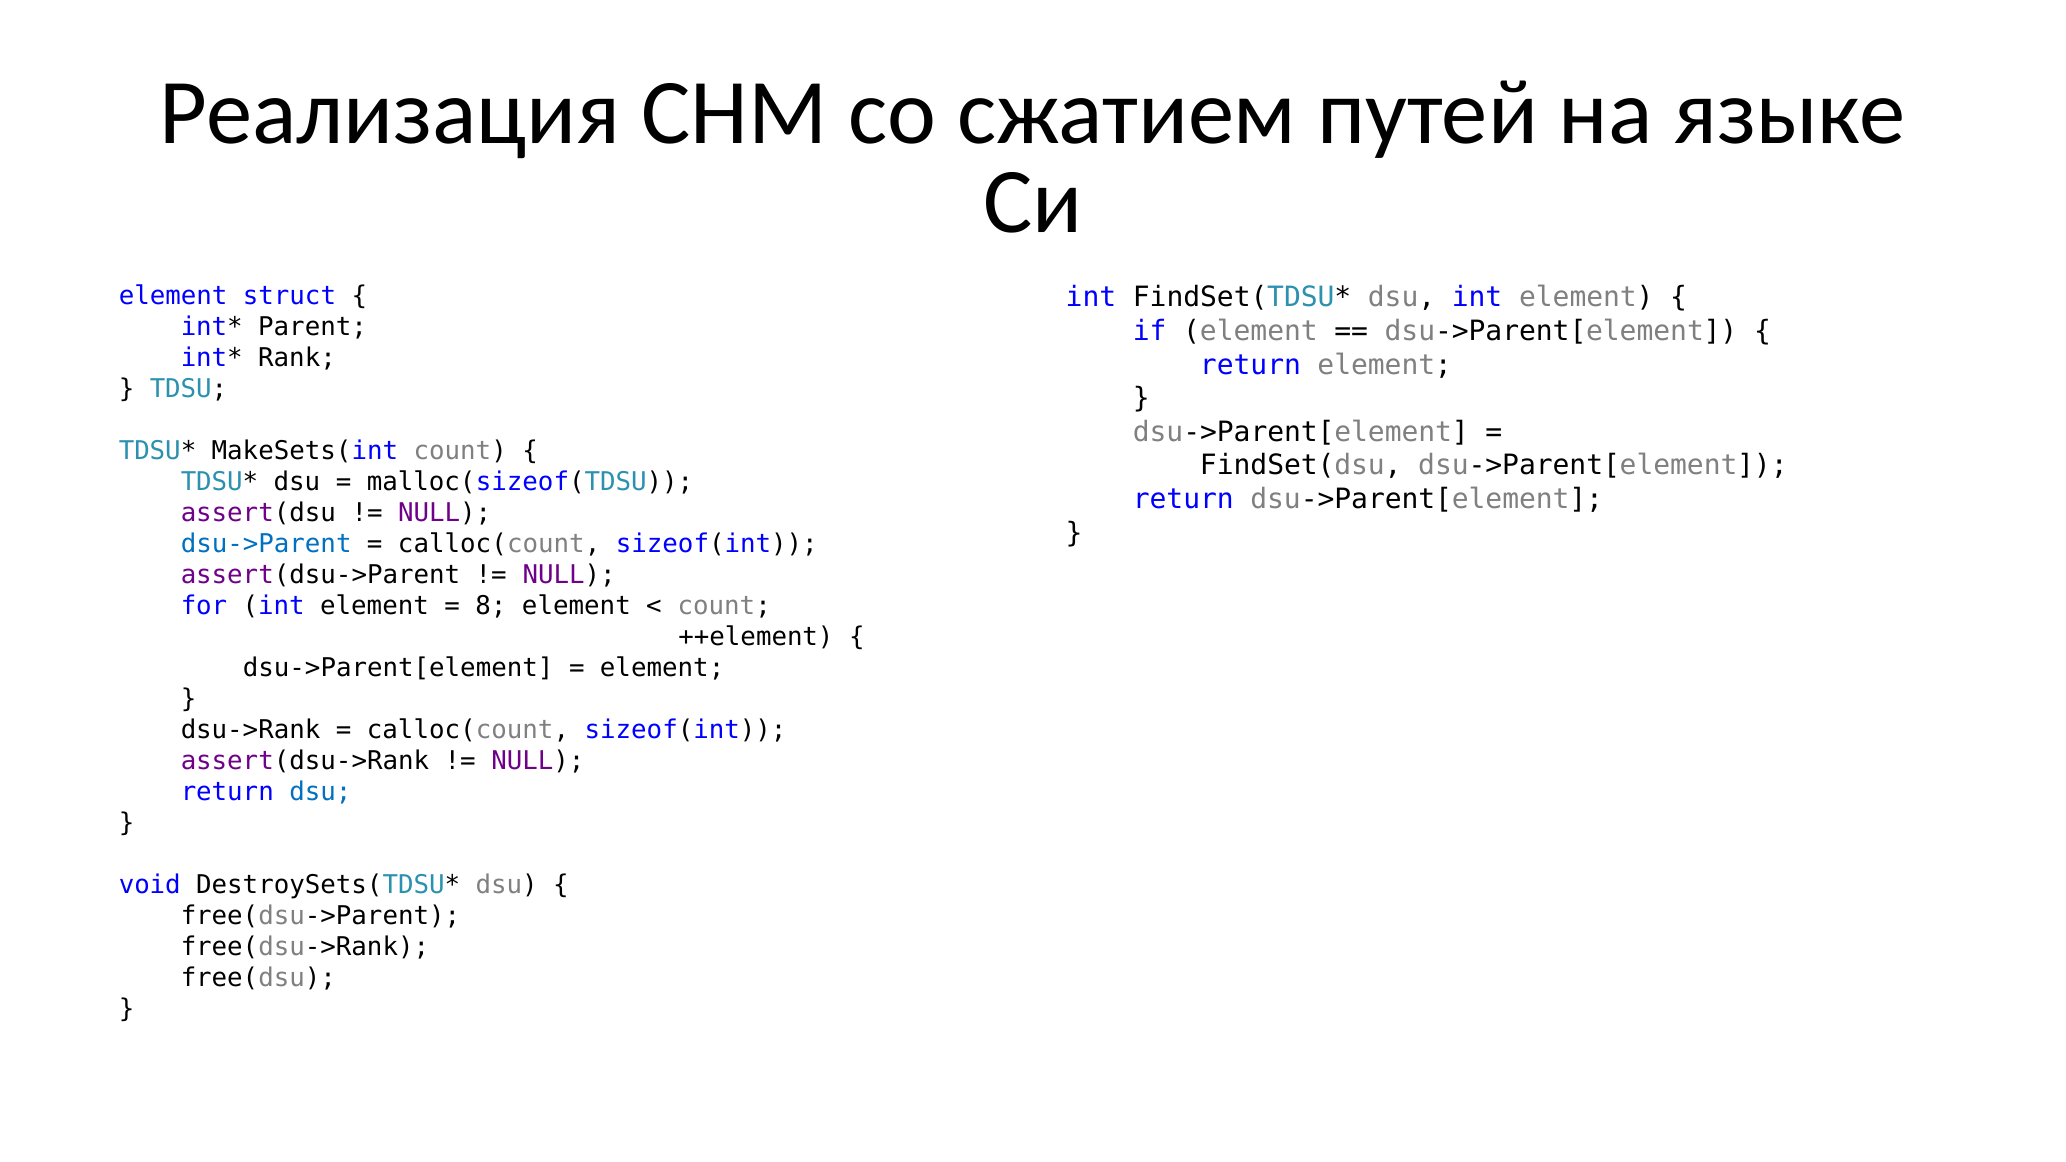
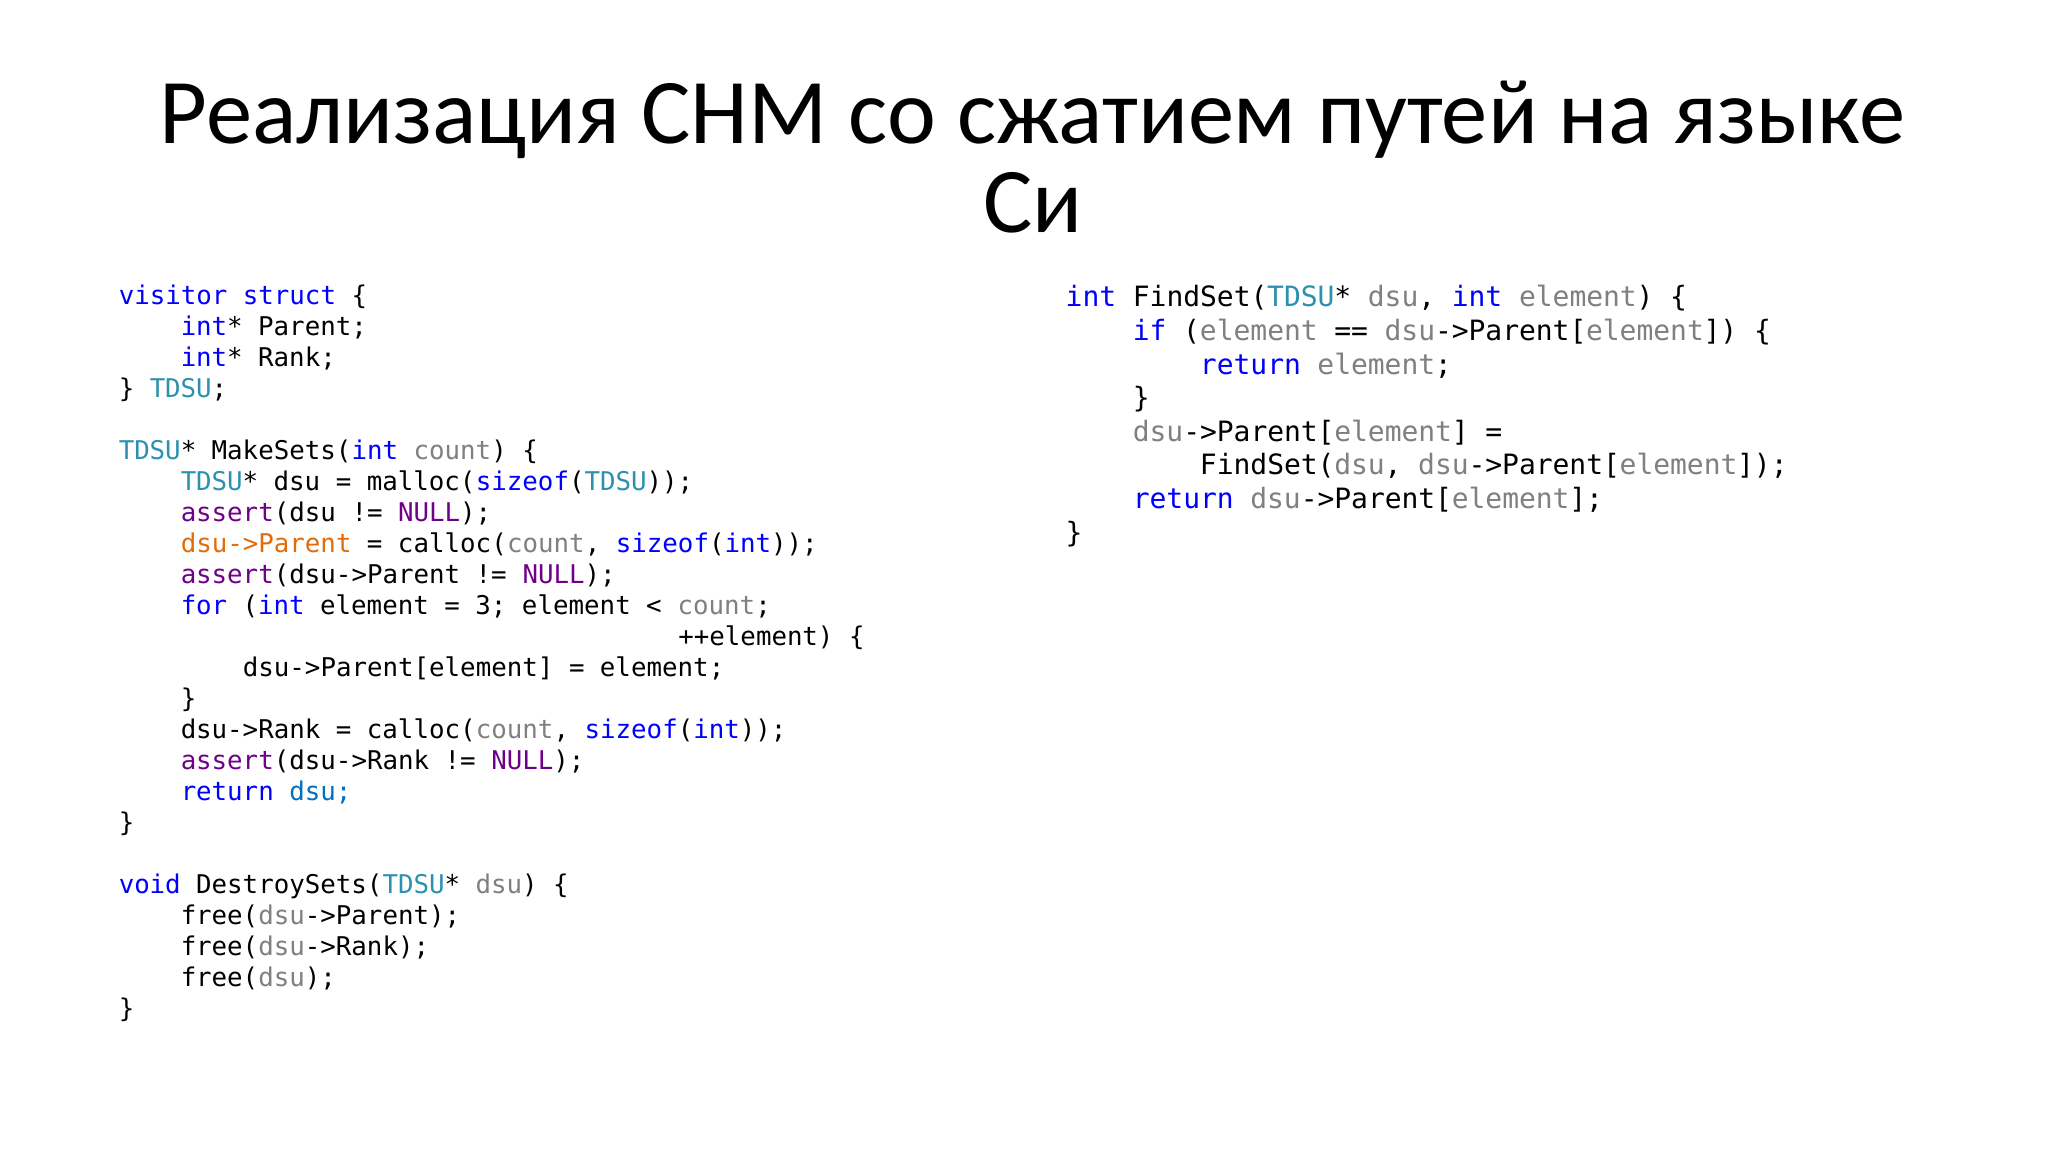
element: element -> visitor (173, 296)
dsu->Parent colour: blue -> orange (266, 544)
8: 8 -> 3 (491, 606)
